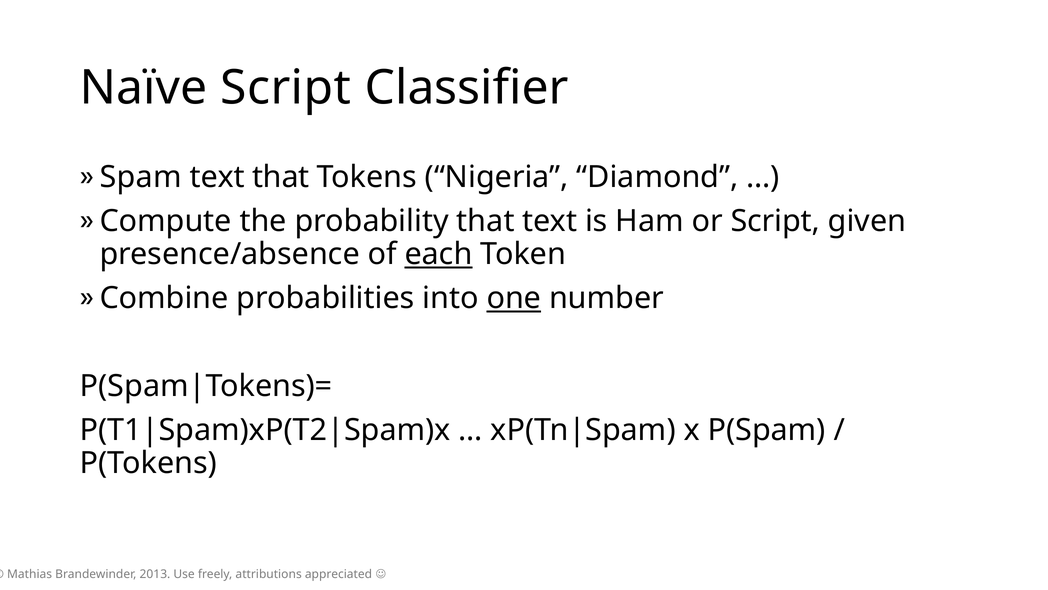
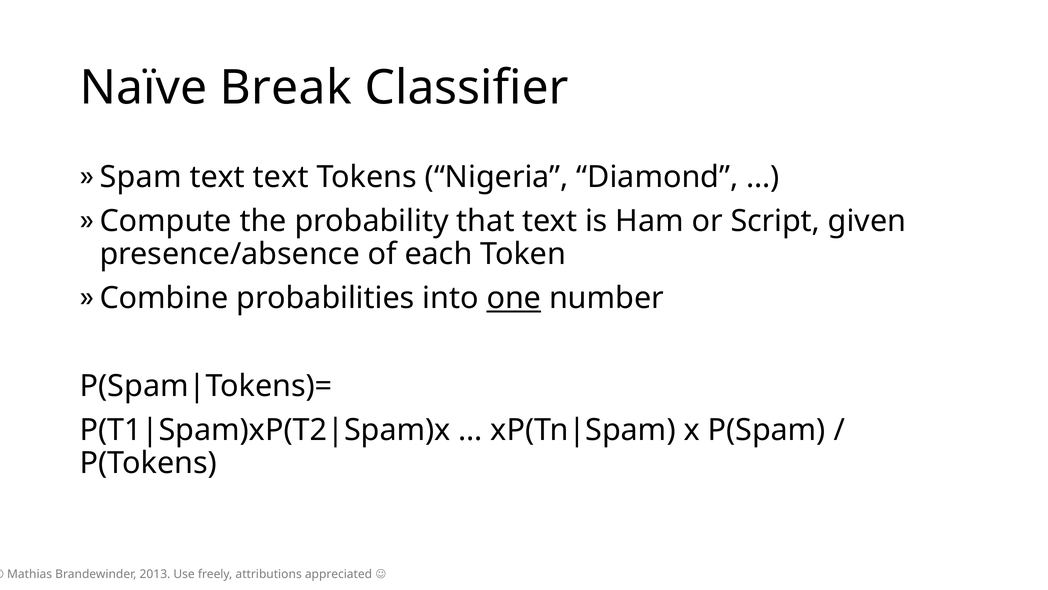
Naïve Script: Script -> Break (286, 88)
text that: that -> text (281, 177)
each underline: present -> none (439, 254)
